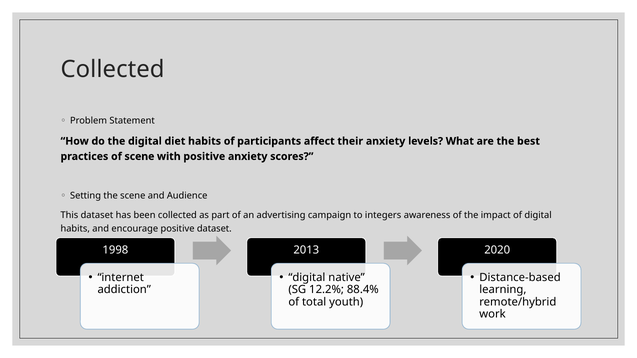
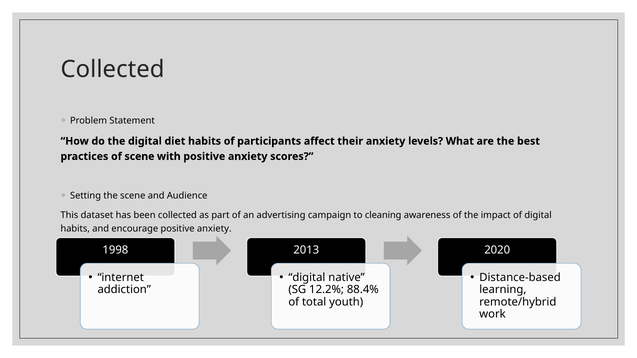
integers: integers -> cleaning (383, 215)
encourage positive dataset: dataset -> anxiety (214, 229)
